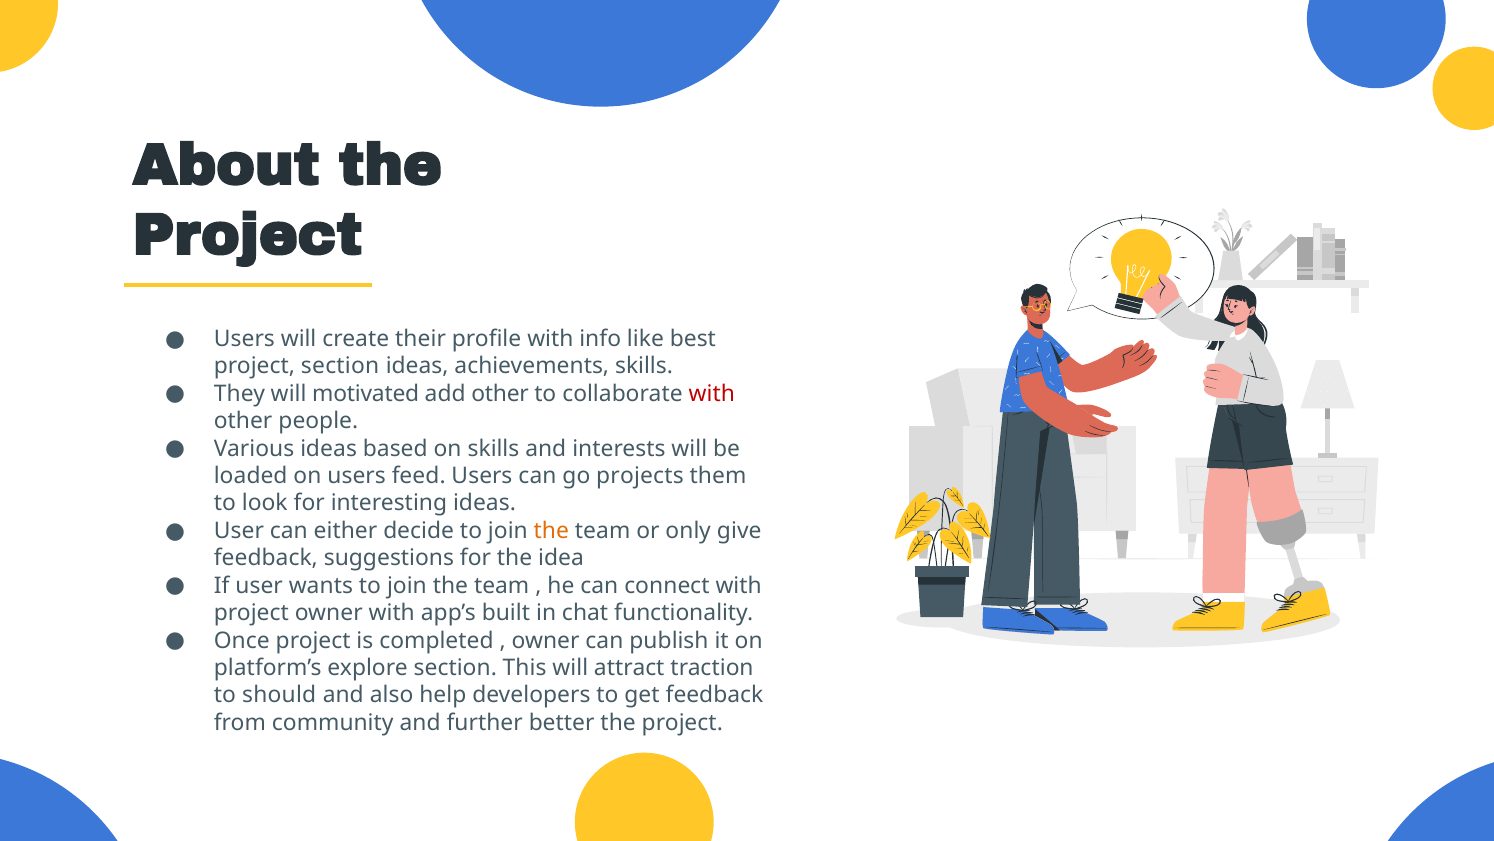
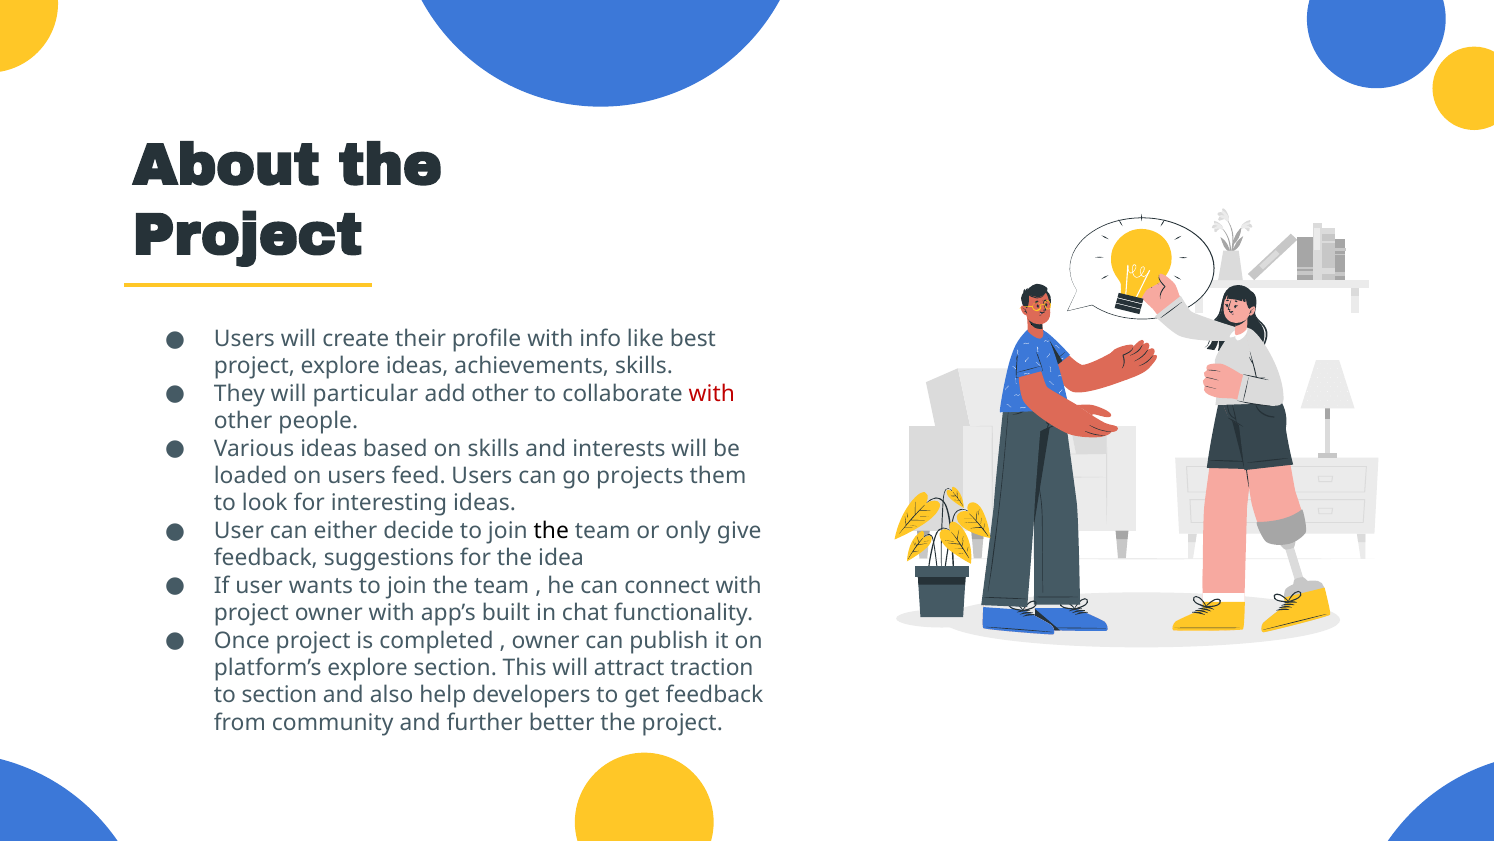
project section: section -> explore (340, 366)
motivated: motivated -> particular (366, 393)
the colour: orange -> black (551, 530)
to should: should -> section (279, 695)
